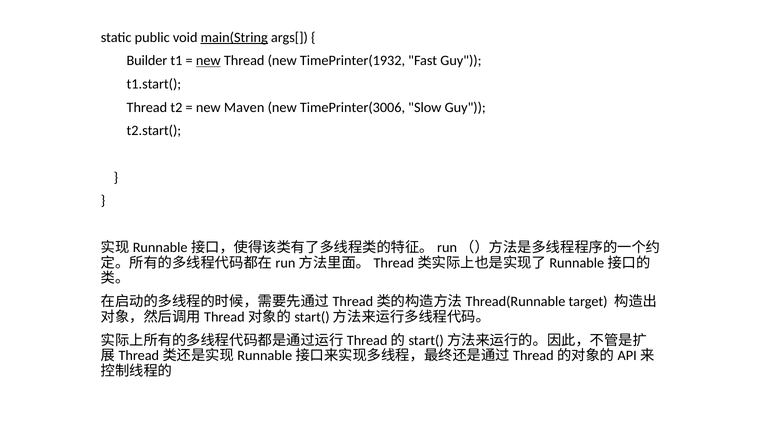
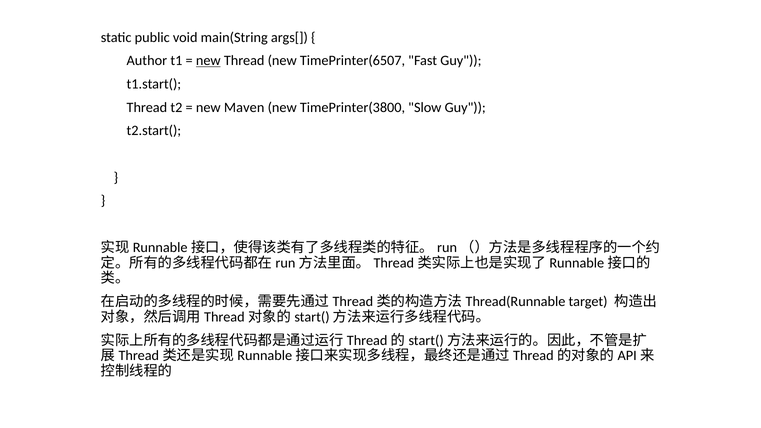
main(String underline: present -> none (234, 37)
Builder: Builder -> Author (147, 61)
TimePrinter(1932: TimePrinter(1932 -> TimePrinter(6507 (352, 61)
TimePrinter(3006: TimePrinter(3006 -> TimePrinter(3800 (352, 107)
